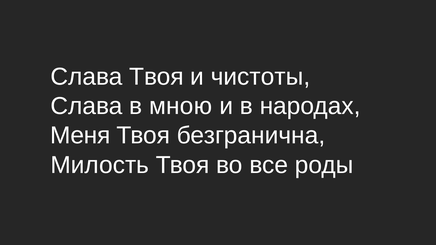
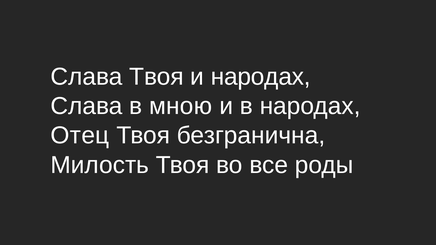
и чистоты: чистоты -> народах (261, 77)
Меня: Меня -> Отец (80, 136)
